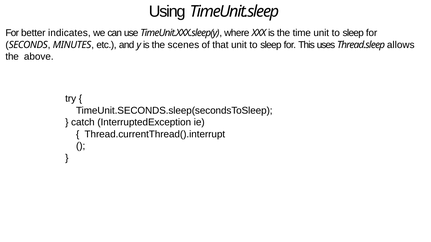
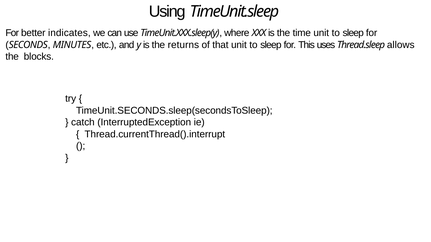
scenes: scenes -> returns (183, 45)
above: above -> blocks (39, 57)
